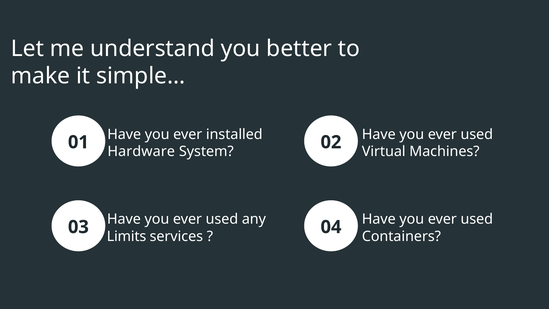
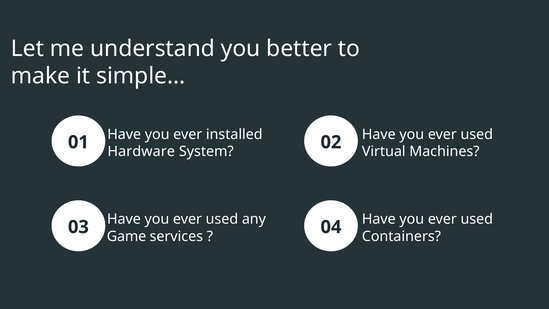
Limits: Limits -> Game (127, 236)
